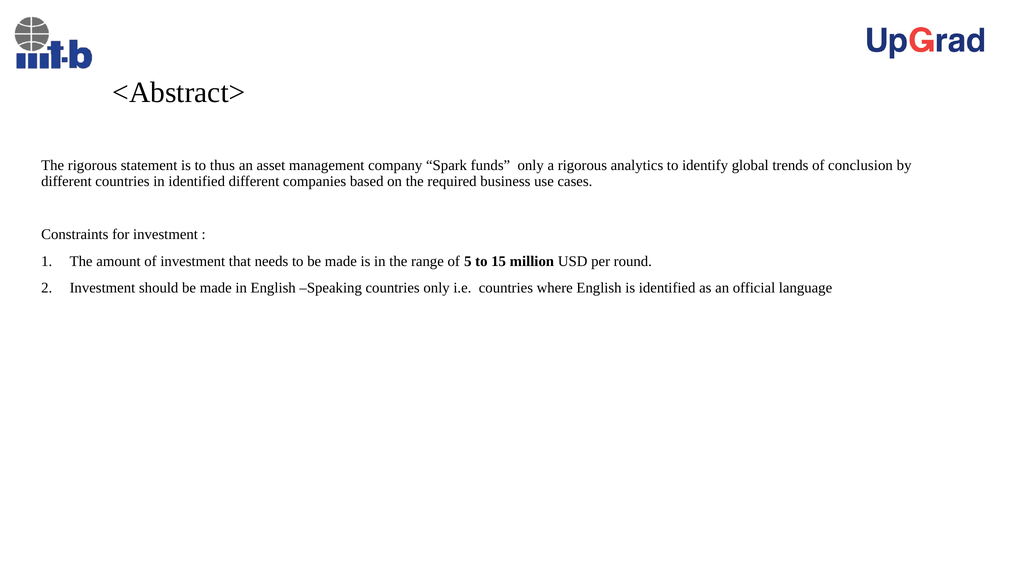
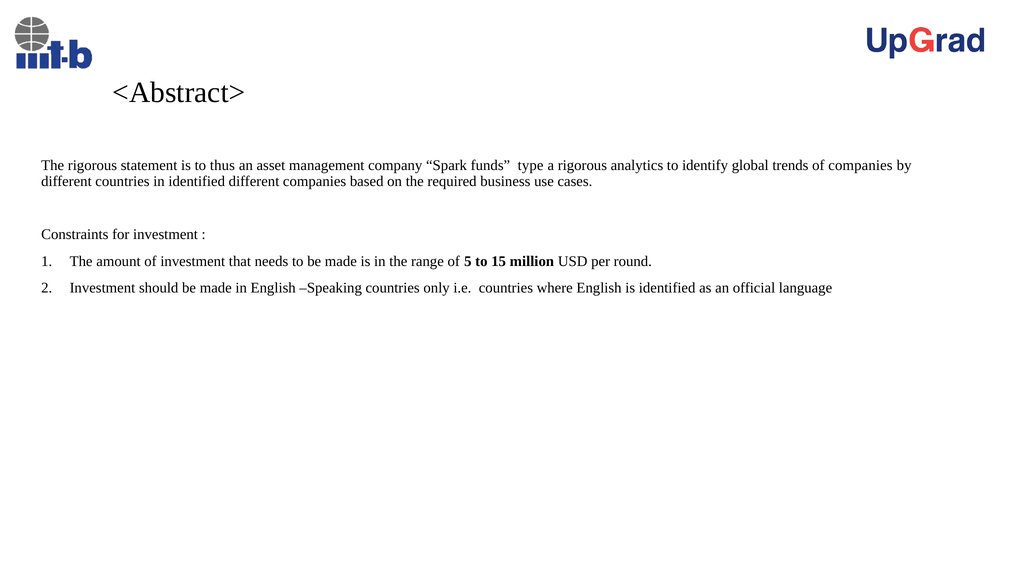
funds only: only -> type (531, 166)
of conclusion: conclusion -> companies (860, 166)
